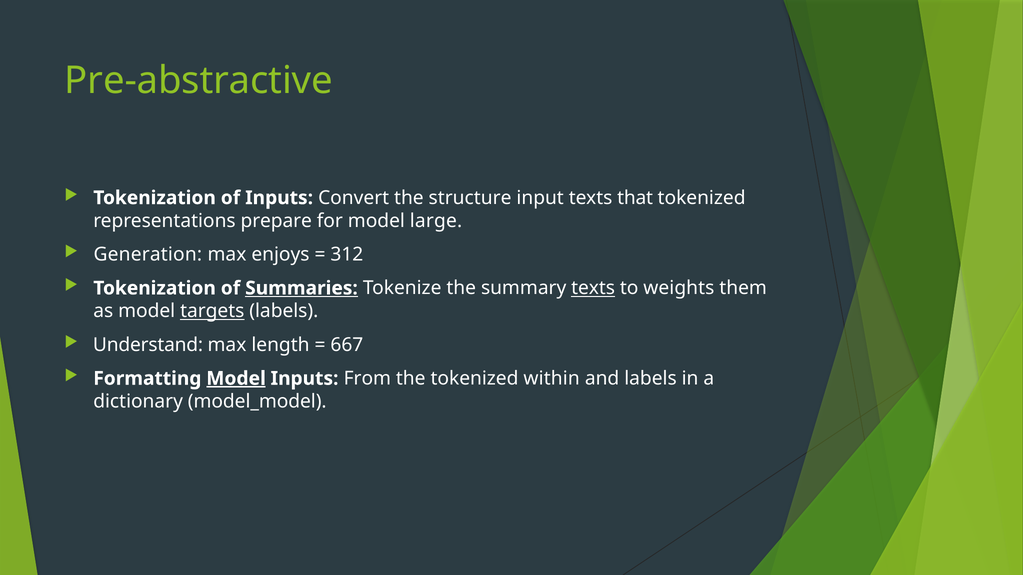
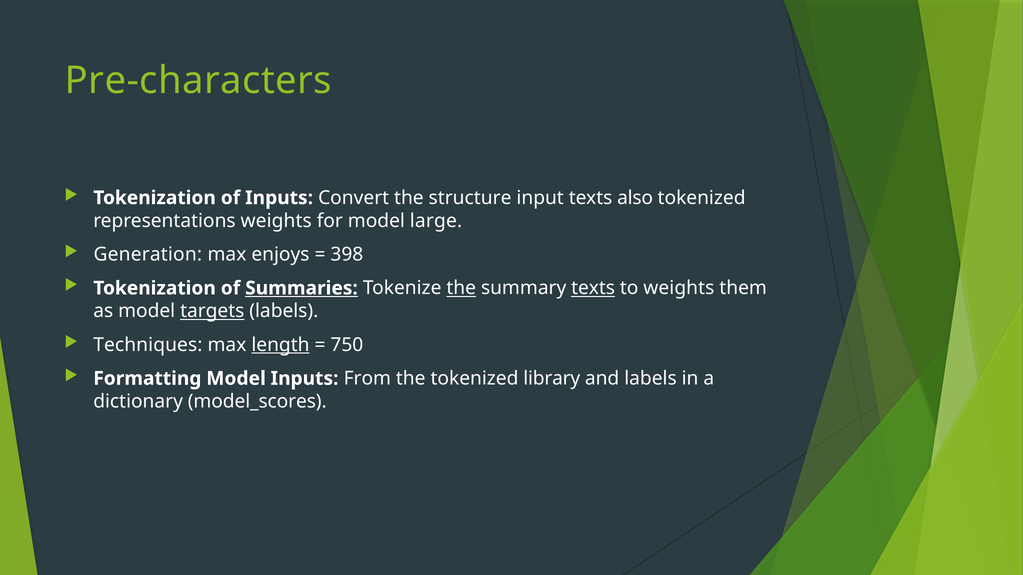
Pre-abstractive: Pre-abstractive -> Pre-characters (198, 81)
that: that -> also (635, 198)
representations prepare: prepare -> weights (276, 221)
312: 312 -> 398 (347, 255)
the underline: none -> present (461, 288)
Understand: Understand -> Techniques (148, 345)
length underline: none -> present (280, 345)
667: 667 -> 750 (347, 345)
Model underline: present -> none (236, 379)
within: within -> library (552, 379)
model_model: model_model -> model_scores (257, 402)
